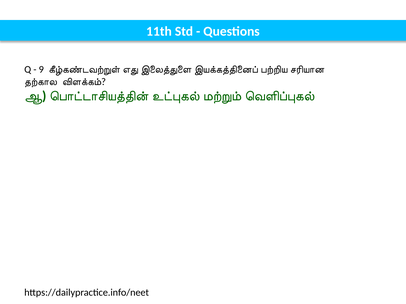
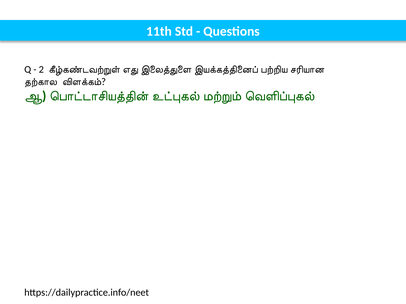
9: 9 -> 2 (41, 70)
